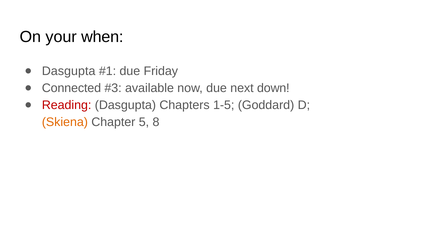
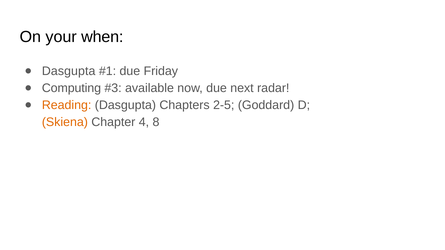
Connected: Connected -> Computing (71, 88)
down: down -> radar (273, 88)
Reading colour: red -> orange (67, 105)
1-5: 1-5 -> 2-5 (224, 105)
5: 5 -> 4 (144, 122)
